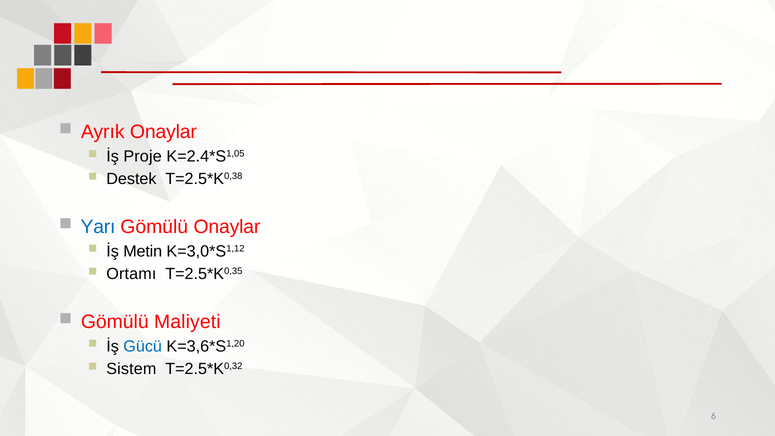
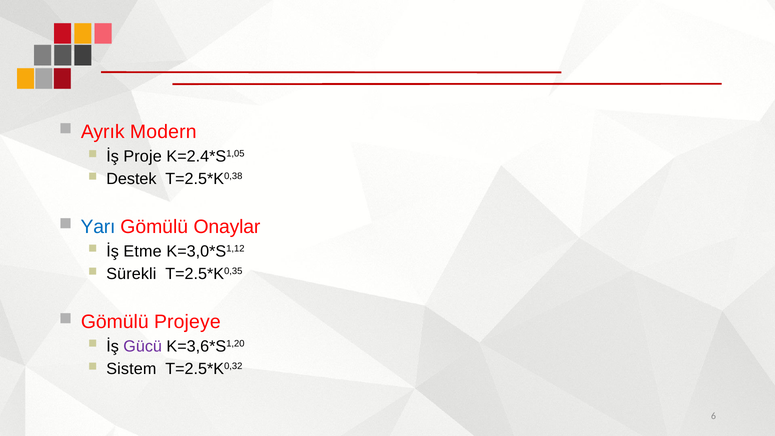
Ayrık Onaylar: Onaylar -> Modern (163, 132)
Metin: Metin -> Etme (143, 251)
Ortamı: Ortamı -> Sürekli (131, 274)
Maliyeti: Maliyeti -> Projeye (187, 322)
Gücü colour: blue -> purple (143, 346)
